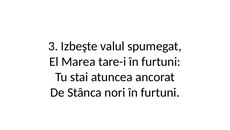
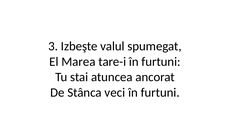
nori: nori -> veci (115, 92)
